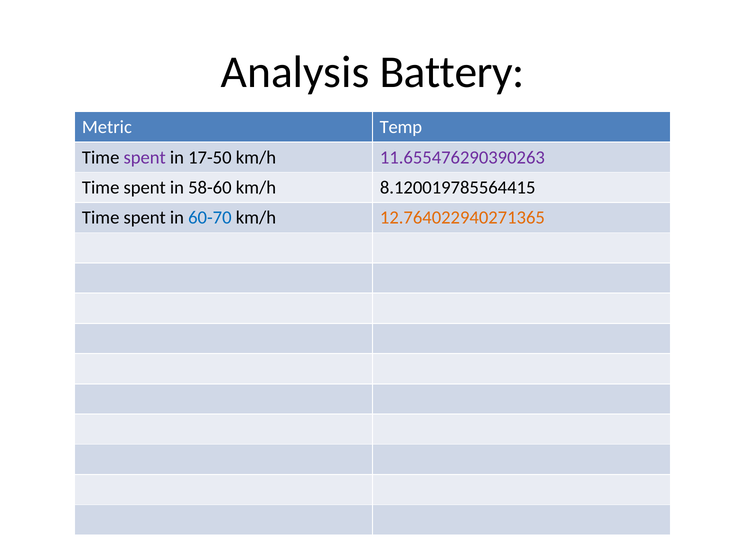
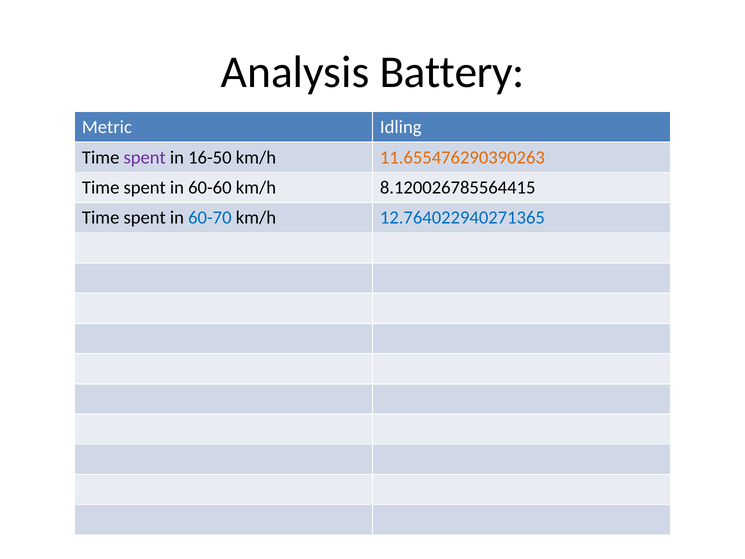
Temp: Temp -> Idling (401, 127)
17-50: 17-50 -> 16-50 (210, 157)
11.655476290390263 colour: purple -> orange (462, 157)
58-60: 58-60 -> 60-60 (210, 187)
8.120019785564415: 8.120019785564415 -> 8.120026785564415 (458, 187)
12.764022940271365 colour: orange -> blue (462, 218)
